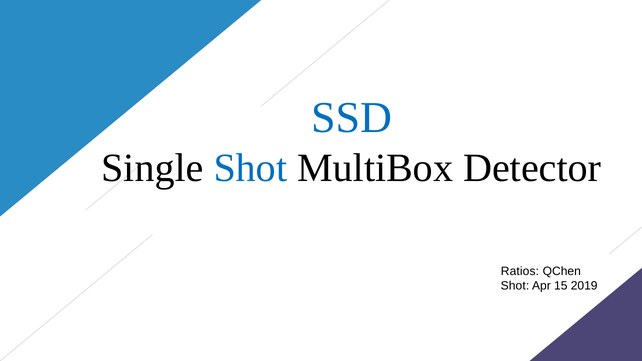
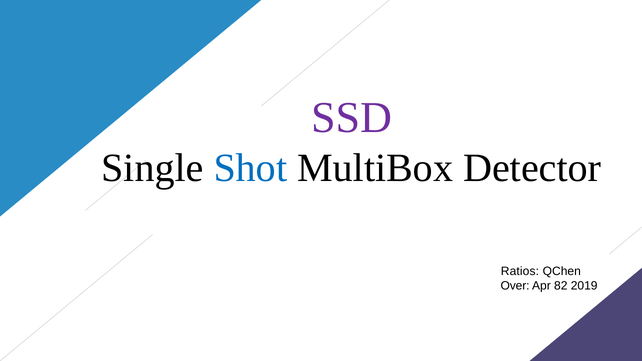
SSD colour: blue -> purple (352, 118)
Shot: Shot -> Over (515, 286)
15: 15 -> 82 (561, 286)
